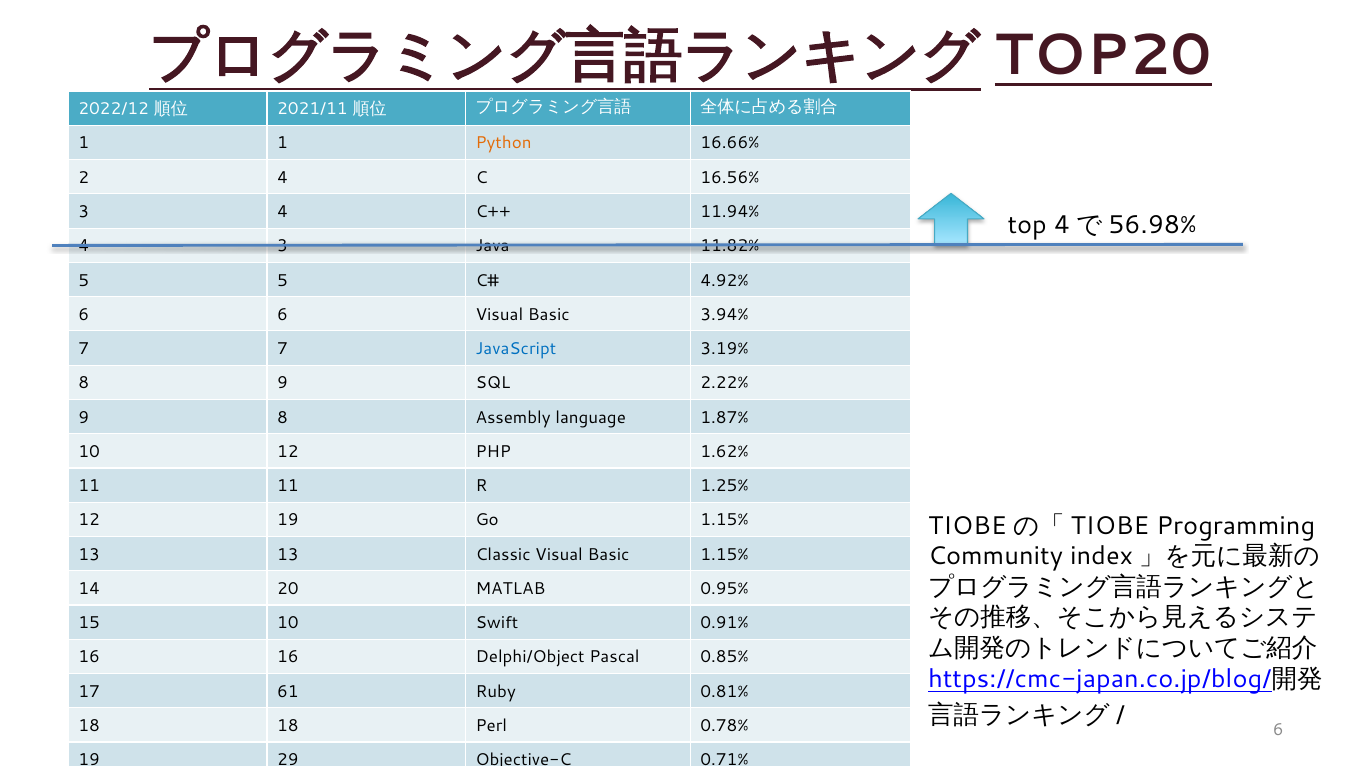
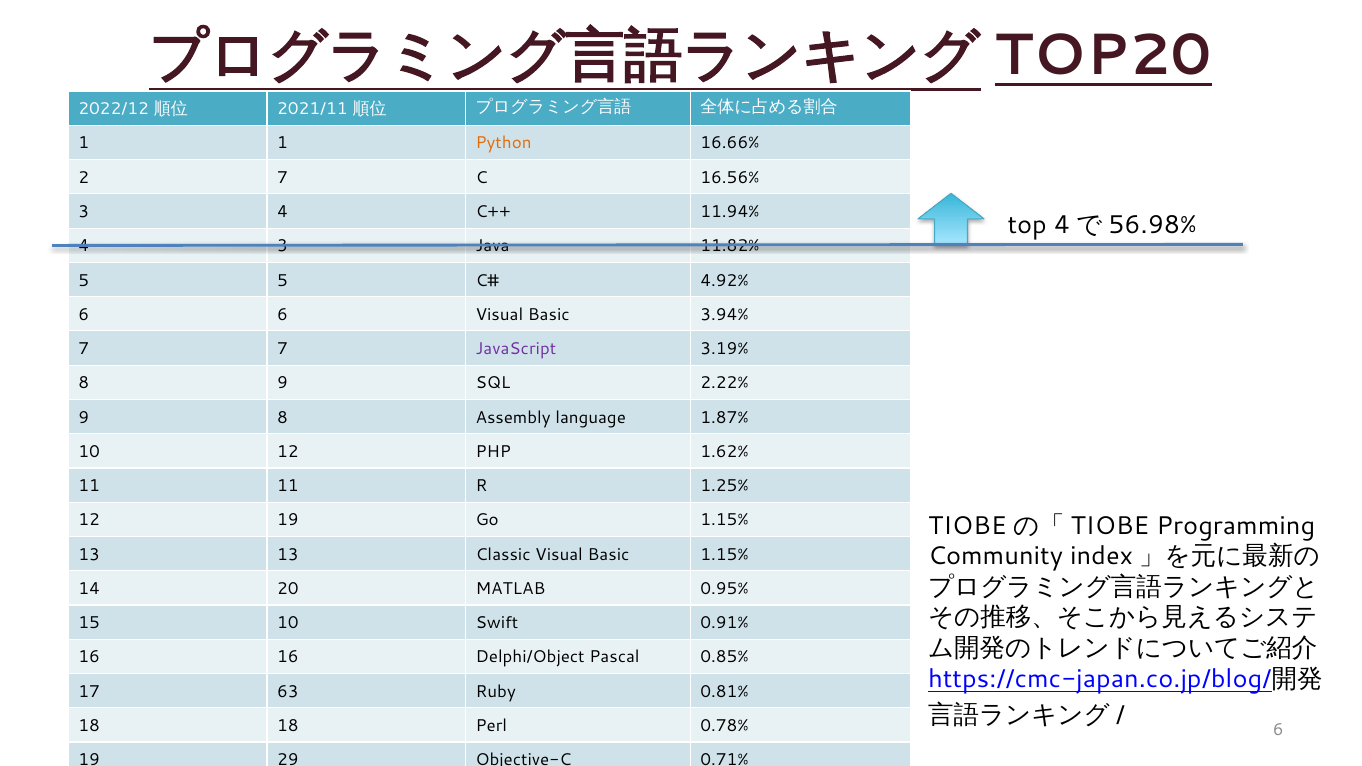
2 4: 4 -> 7 (283, 178)
JavaScript colour: blue -> purple (516, 349)
61: 61 -> 63 (288, 692)
